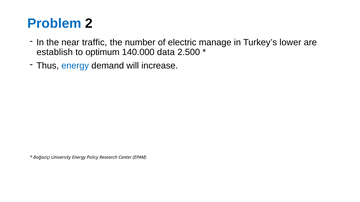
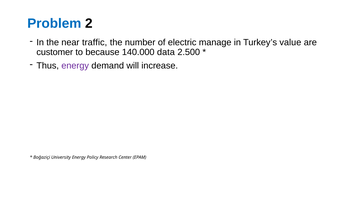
lower: lower -> value (290, 43)
establish: establish -> customer (55, 52)
optimum: optimum -> because (102, 52)
energy colour: blue -> purple (75, 66)
